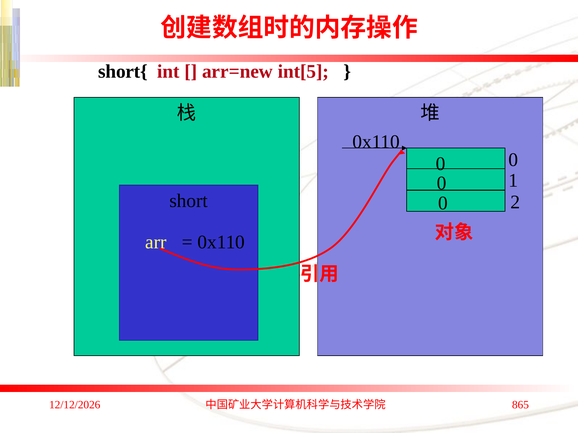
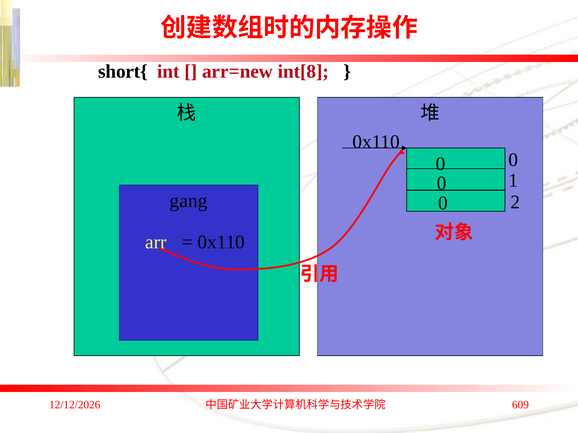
int[5: int[5 -> int[8 (303, 72)
short: short -> gang (189, 201)
865: 865 -> 609 (520, 405)
